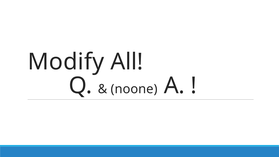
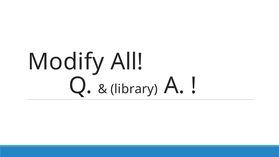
noone: noone -> library (134, 89)
